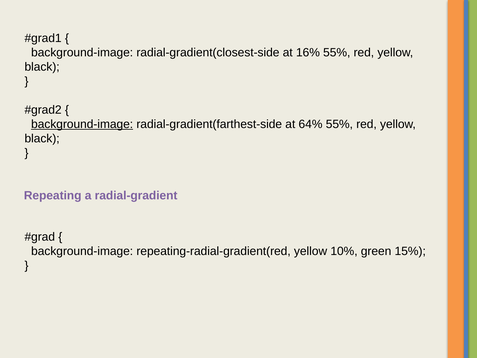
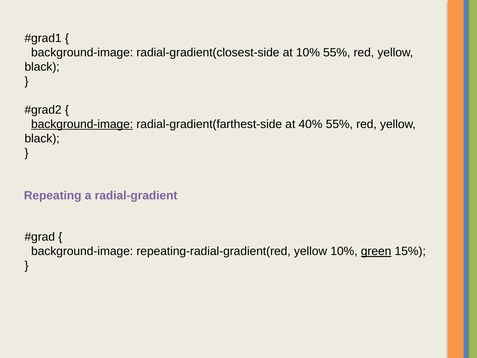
at 16%: 16% -> 10% (308, 52)
64%: 64% -> 40% (311, 124)
green underline: none -> present (376, 251)
